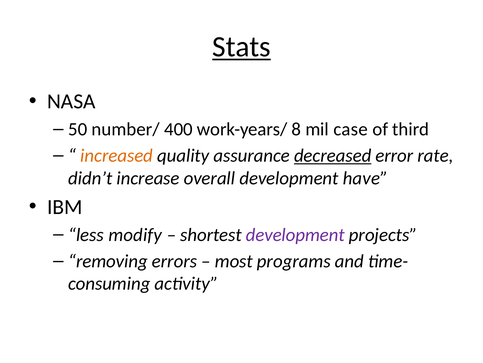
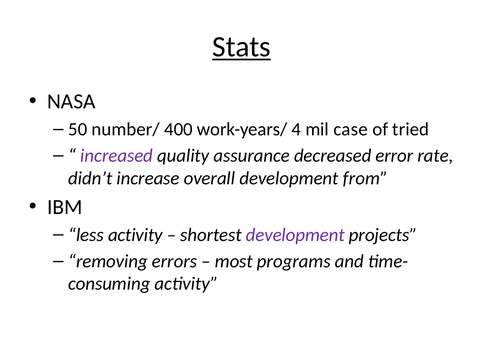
8: 8 -> 4 (296, 129)
third: third -> tried (411, 129)
increased colour: orange -> purple (117, 155)
decreased underline: present -> none (333, 155)
have: have -> from (365, 178)
less modify: modify -> activity (135, 234)
